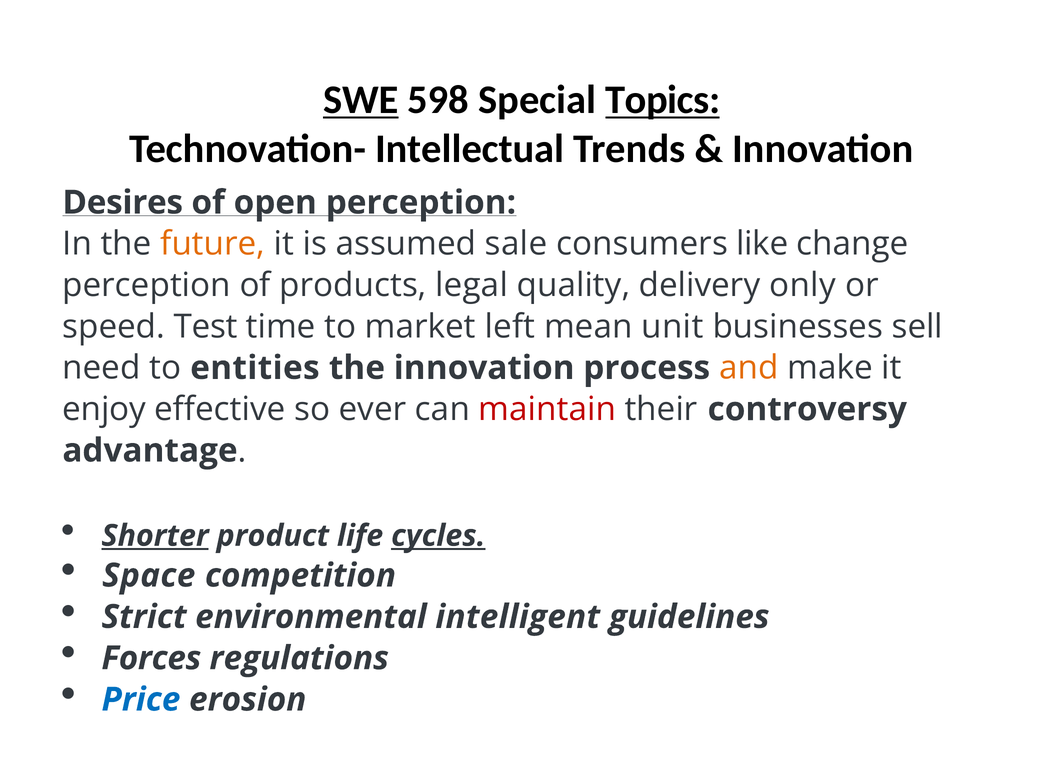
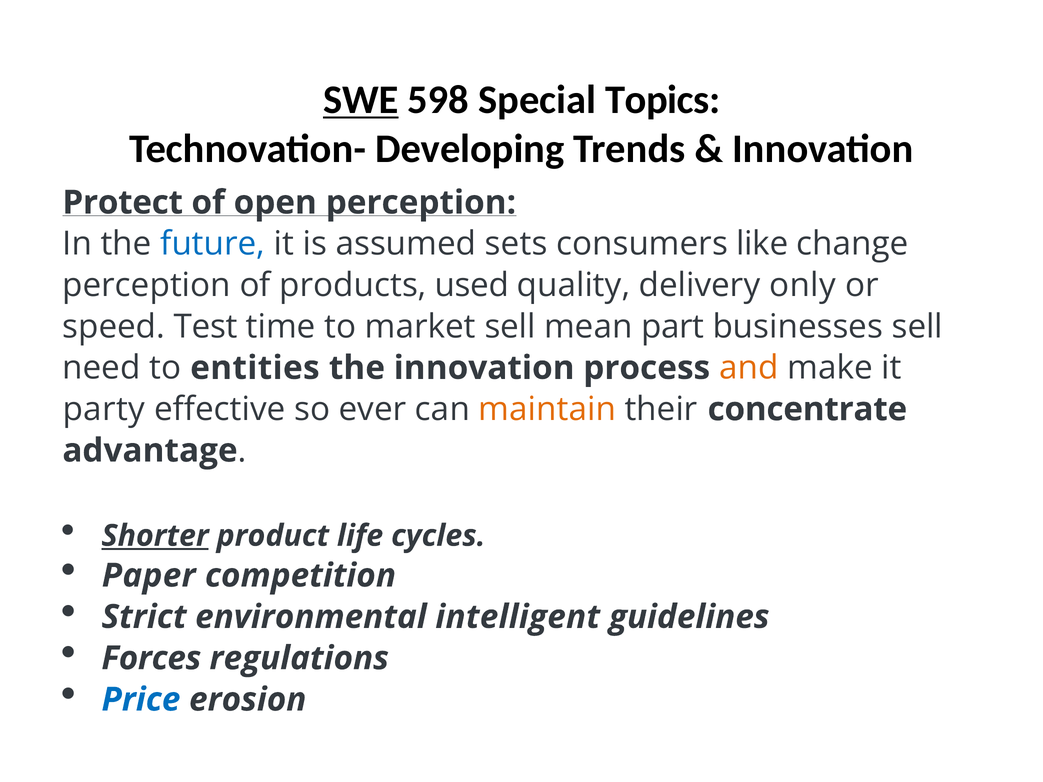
Topics underline: present -> none (663, 100)
Intellectual: Intellectual -> Developing (470, 149)
Desires: Desires -> Protect (123, 203)
future colour: orange -> blue (213, 244)
sale: sale -> sets (516, 244)
legal: legal -> used (472, 285)
market left: left -> sell (510, 327)
unit: unit -> part (673, 327)
enjoy: enjoy -> party (104, 409)
maintain colour: red -> orange (547, 409)
controversy: controversy -> concentrate (807, 409)
cycles underline: present -> none (438, 536)
Space: Space -> Paper (149, 576)
